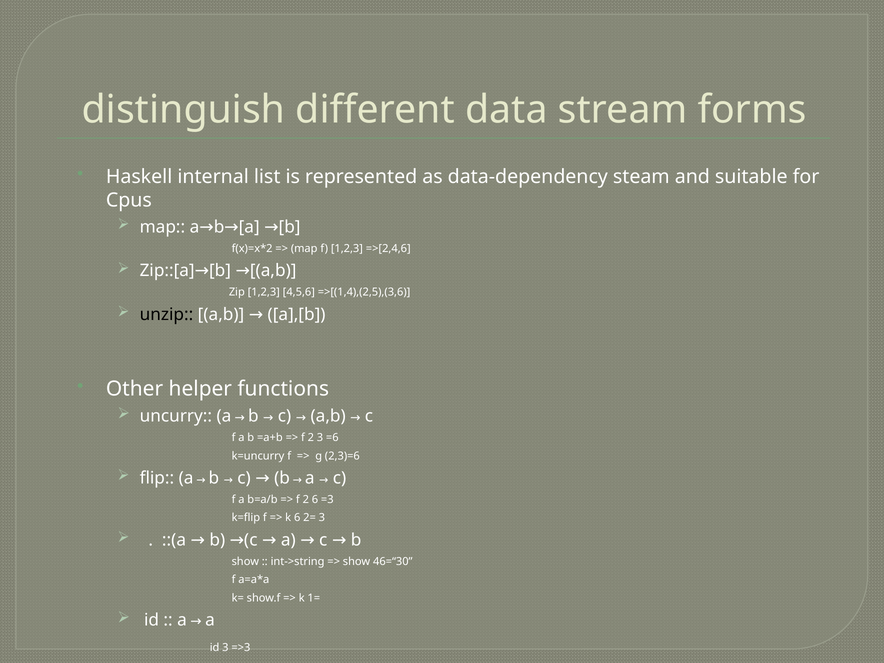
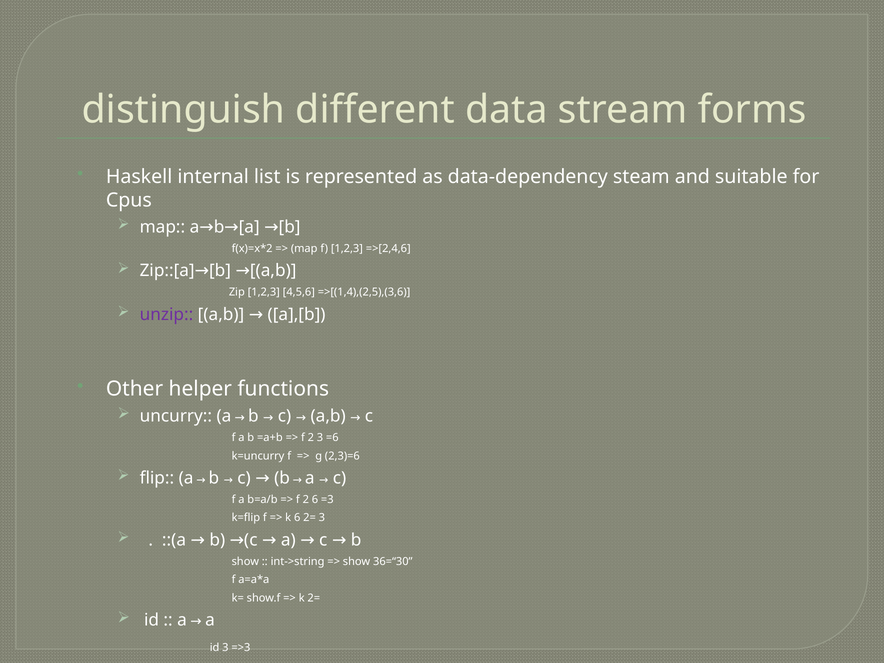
unzip colour: black -> purple (166, 315)
46=“30: 46=“30 -> 36=“30 (393, 562)
k 1=: 1= -> 2= (314, 598)
